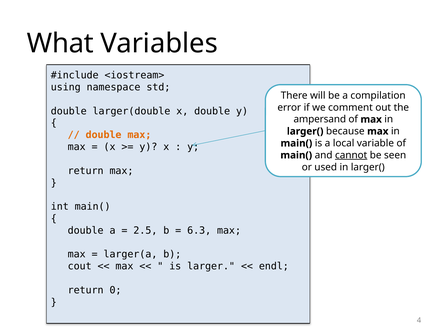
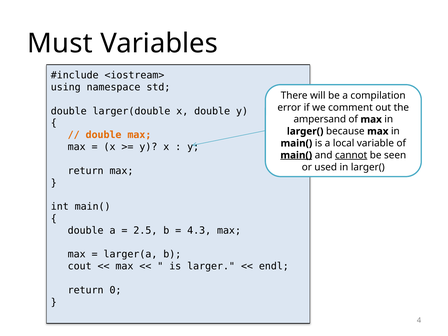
What: What -> Must (60, 43)
main( underline: none -> present (296, 155)
6.3: 6.3 -> 4.3 (199, 230)
